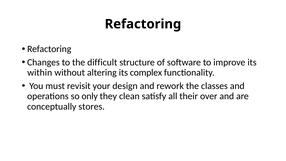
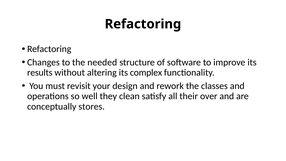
difficult: difficult -> needed (102, 62)
within: within -> results (40, 73)
only: only -> well (90, 96)
